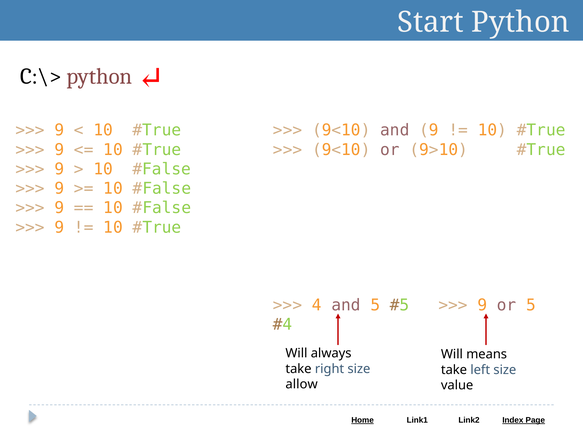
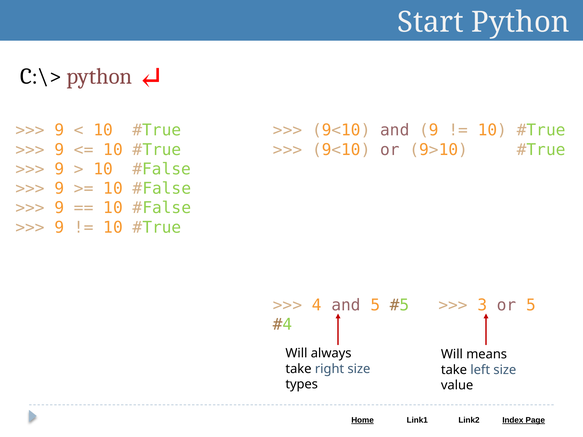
9: 9 -> 3 (482, 305)
allow: allow -> types (302, 385)
